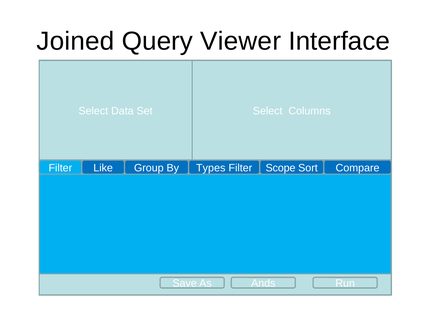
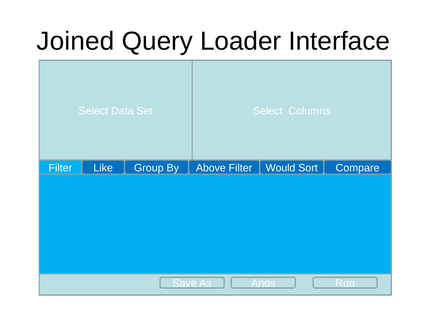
Viewer: Viewer -> Loader (241, 41)
Types: Types -> Above (211, 168)
Scope: Scope -> Would (281, 168)
